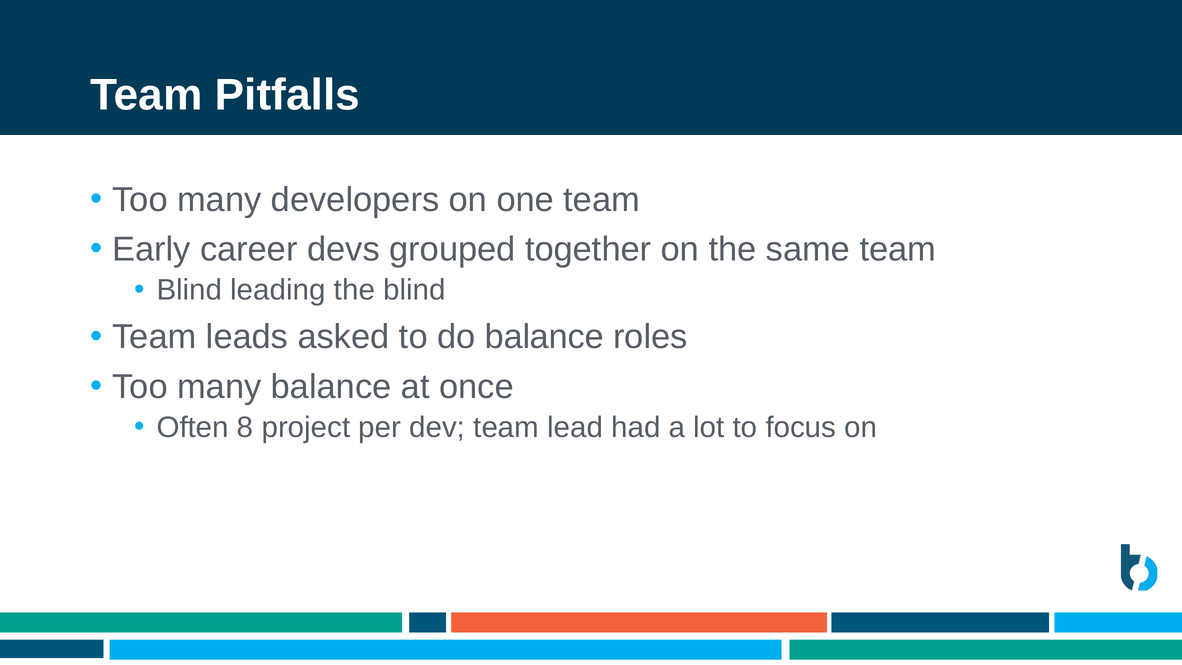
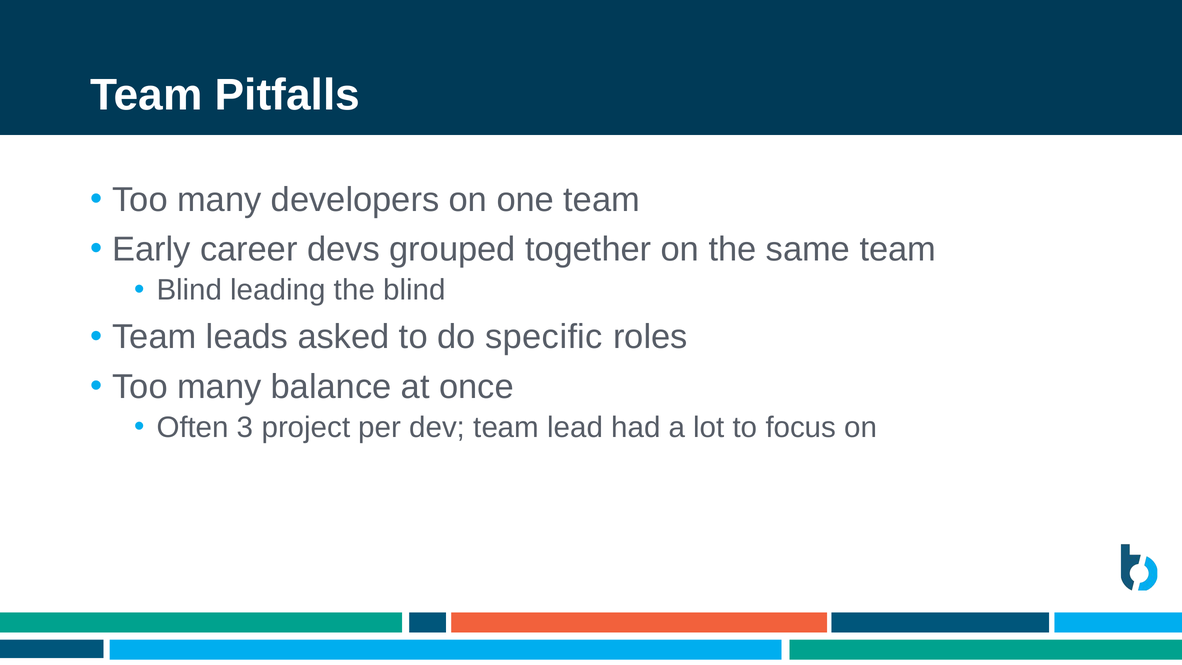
do balance: balance -> specific (544, 337)
8: 8 -> 3 (245, 427)
